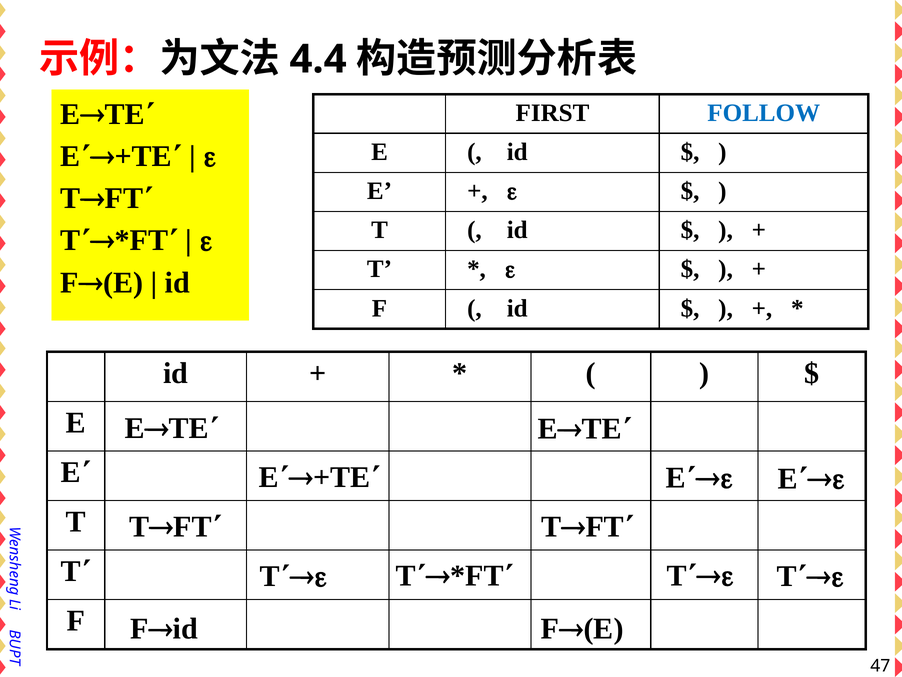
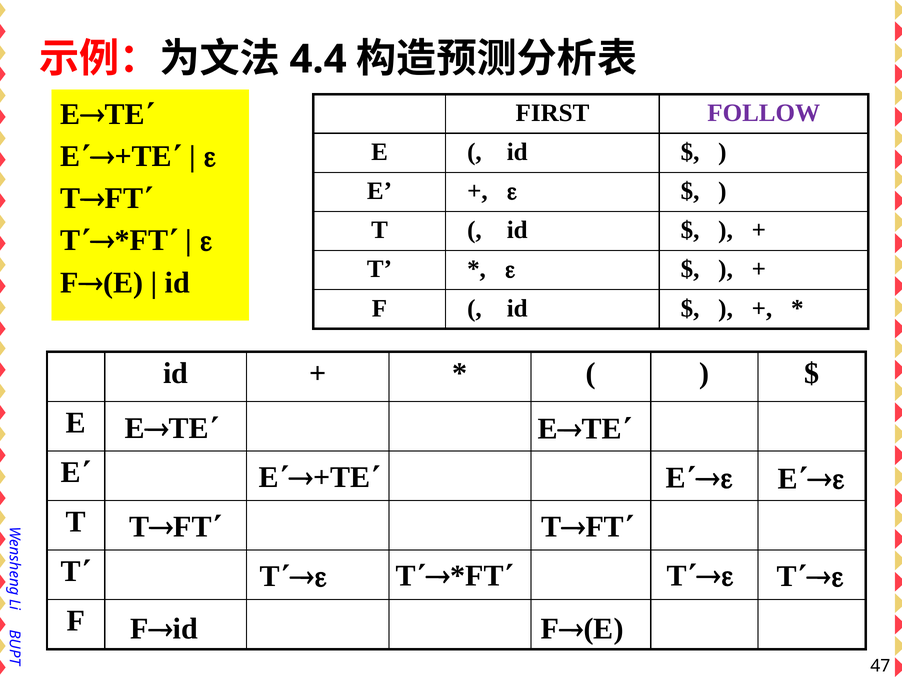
FOLLOW colour: blue -> purple (764, 113)
